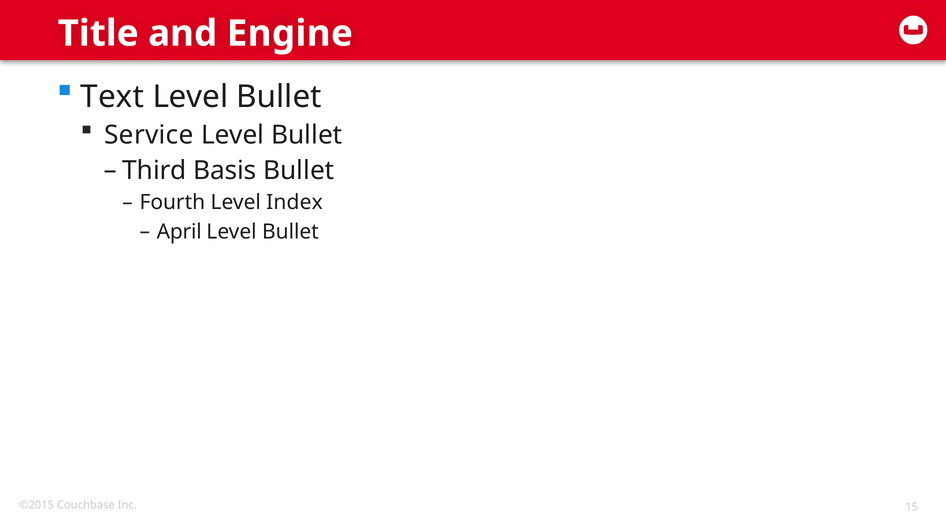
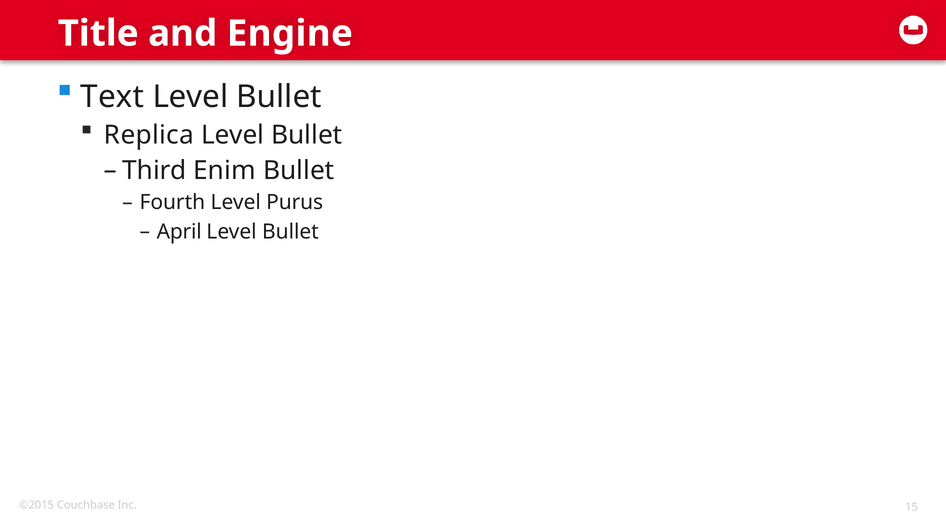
Service: Service -> Replica (149, 135)
Basis: Basis -> Enim (225, 171)
Index: Index -> Purus (295, 203)
